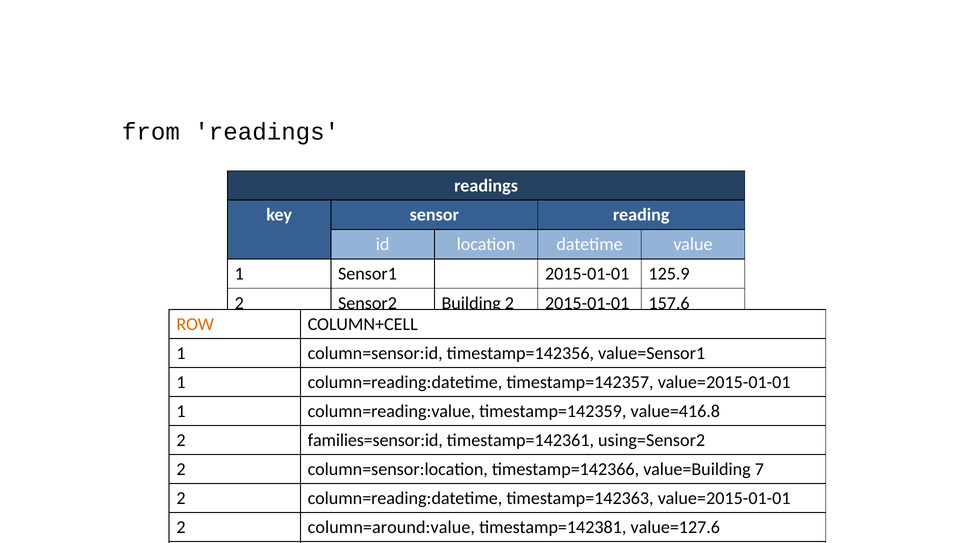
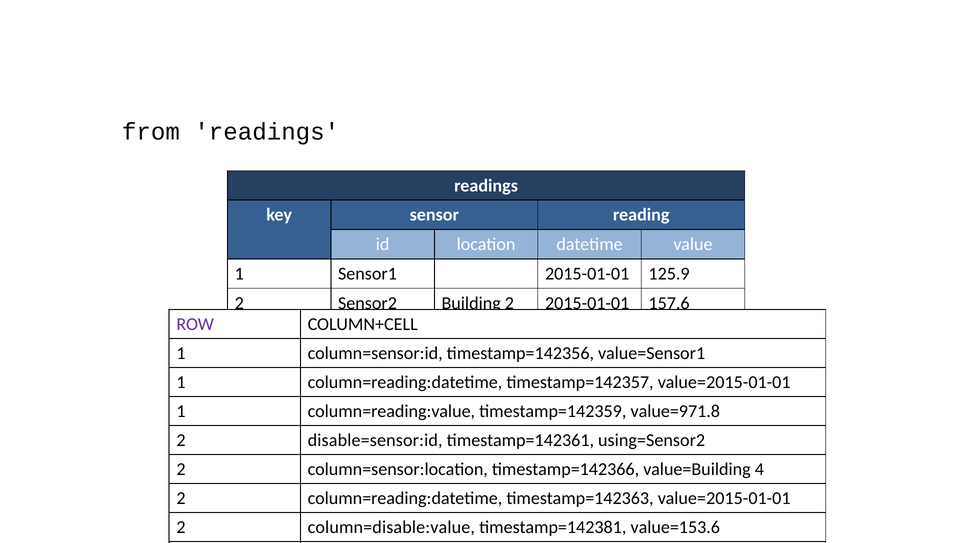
ROW colour: orange -> purple (195, 324)
value=416.8: value=416.8 -> value=971.8 (675, 411)
families=sensor:id: families=sensor:id -> disable=sensor:id (375, 440)
value=Building 7: 7 -> 4 (759, 469)
column=around:value: column=around:value -> column=disable:value (391, 527)
value=127.6: value=127.6 -> value=153.6 (675, 527)
